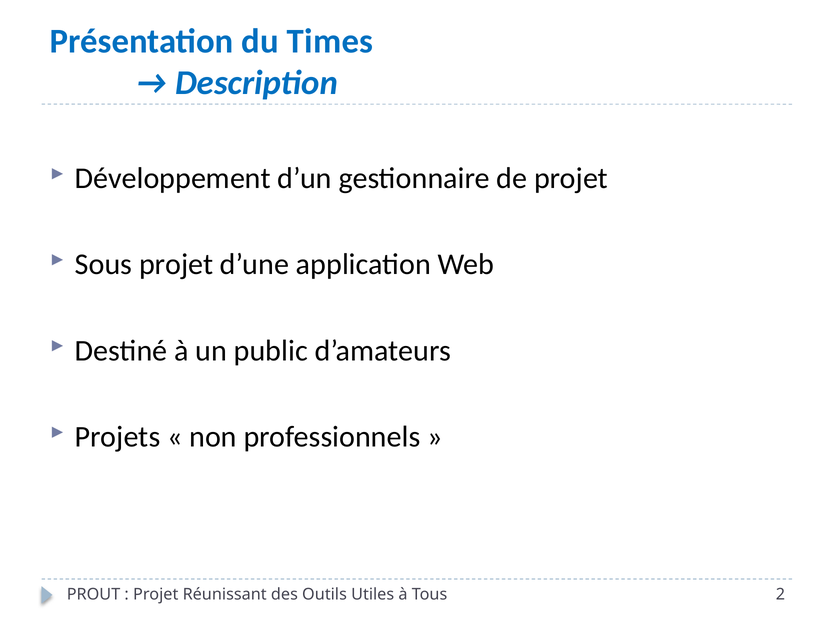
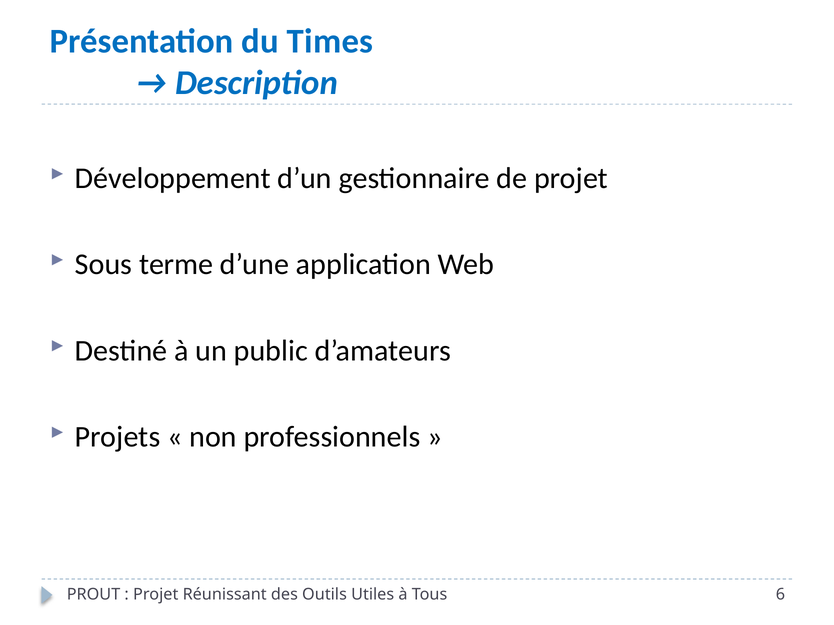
Sous projet: projet -> terme (176, 265)
2: 2 -> 6 (780, 595)
